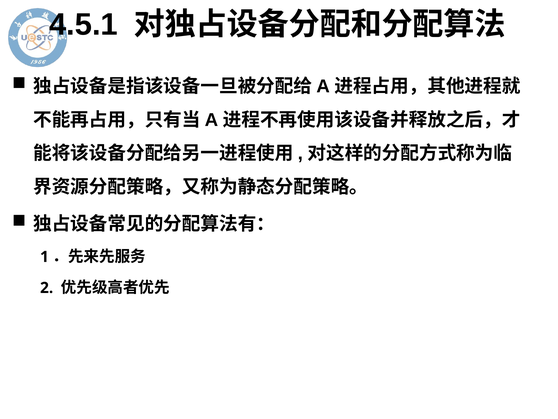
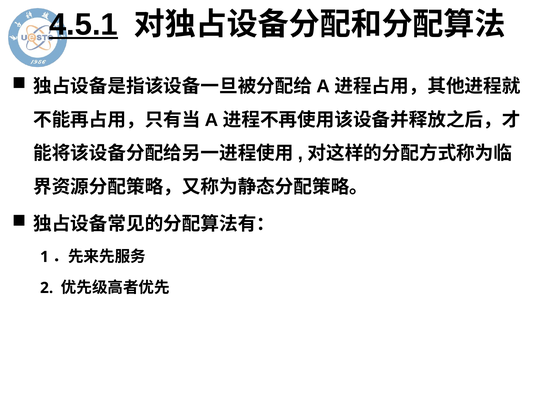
4.5.1 underline: none -> present (83, 25)
